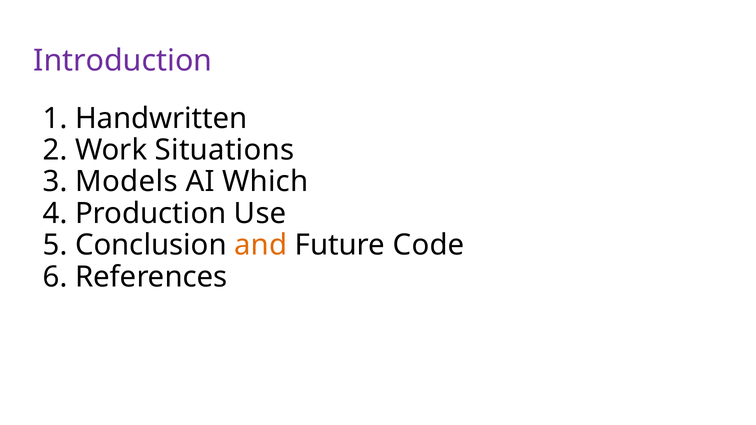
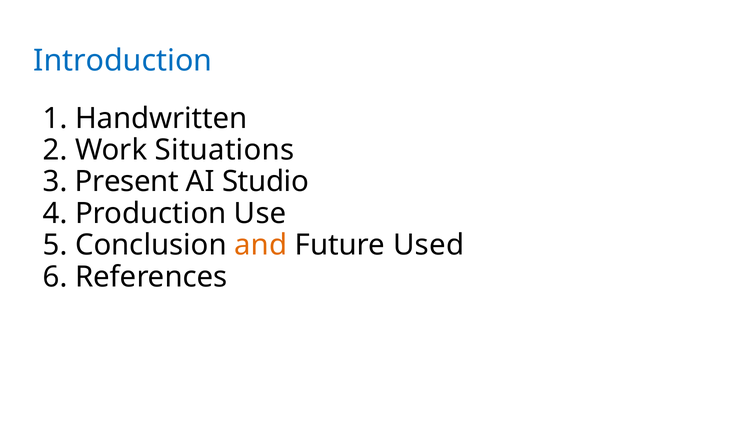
Introduction colour: purple -> blue (123, 61)
Models: Models -> Present (127, 182)
Which: Which -> Studio (266, 182)
Code: Code -> Used (429, 245)
